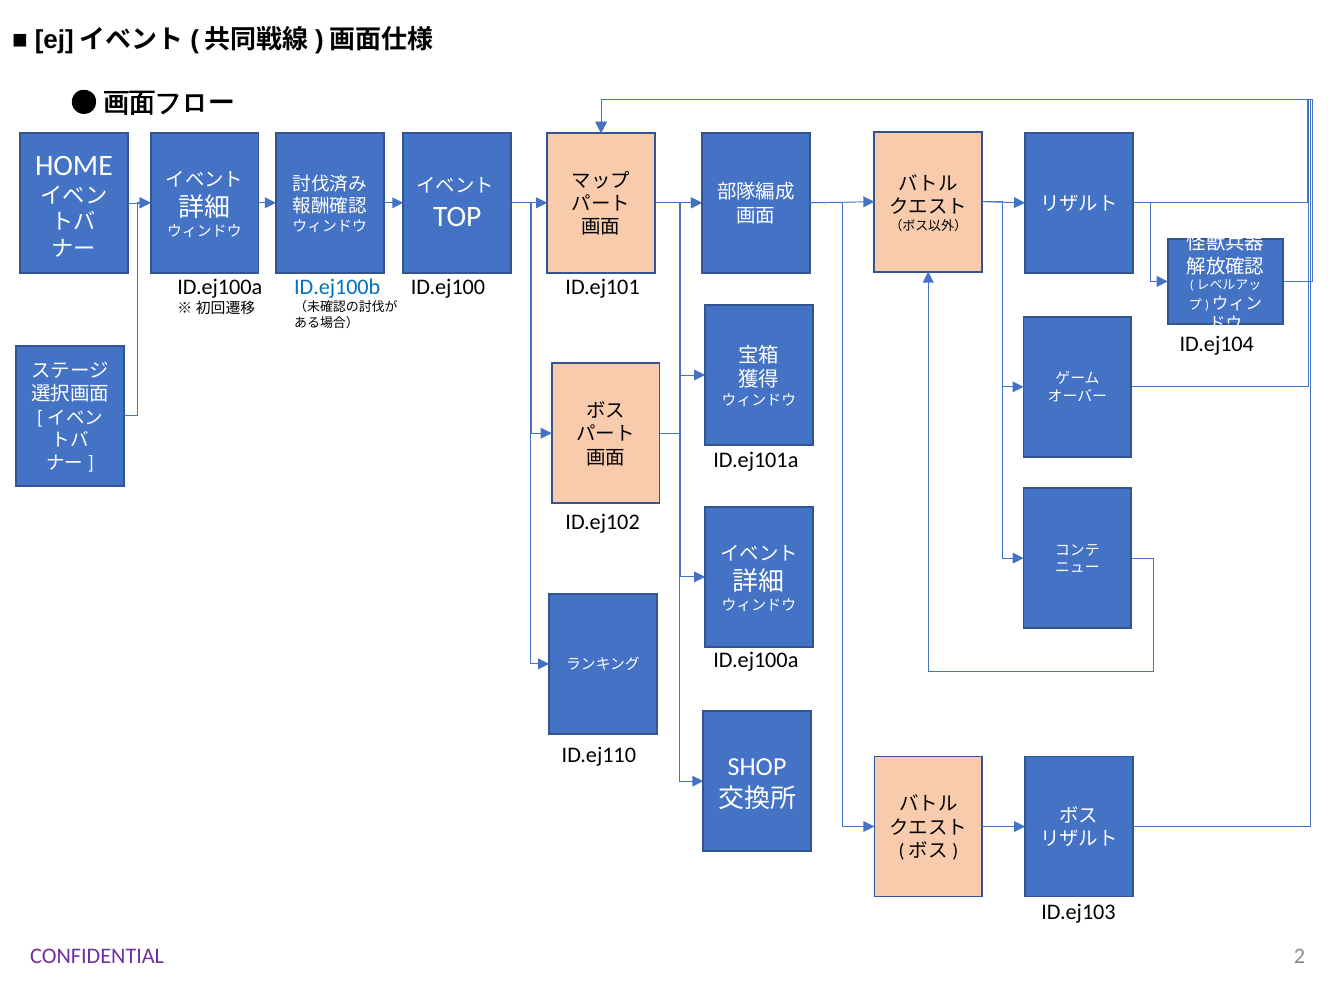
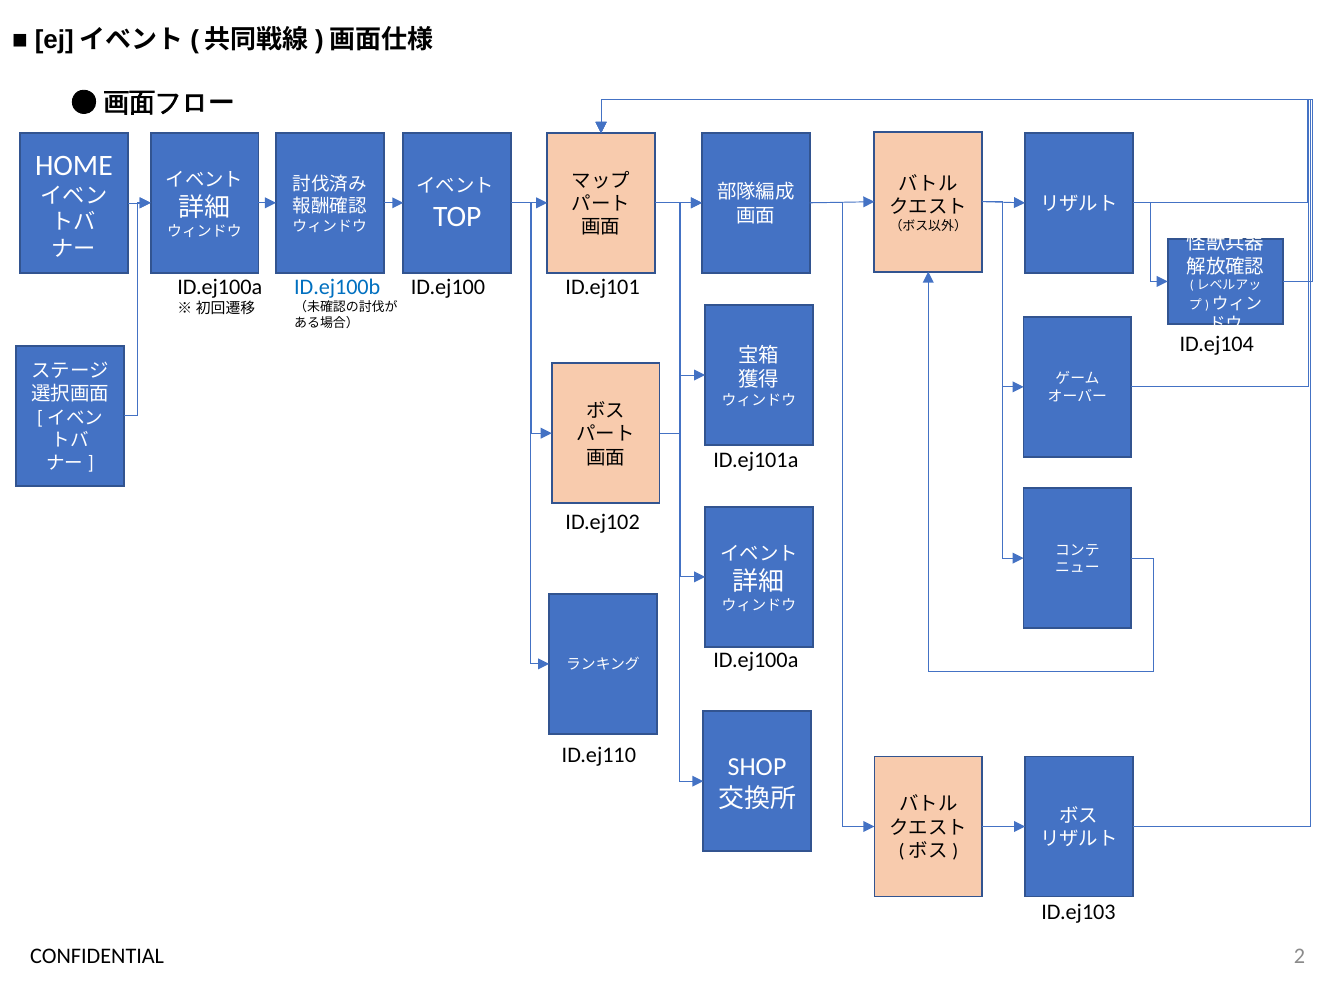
CONFIDENTIAL colour: purple -> black (97, 956)
